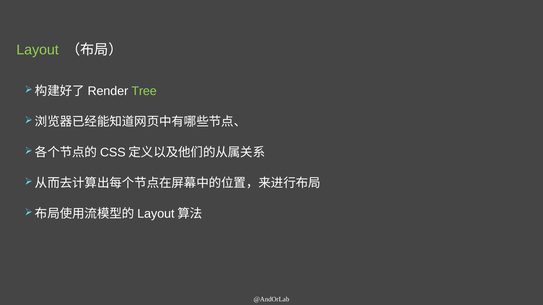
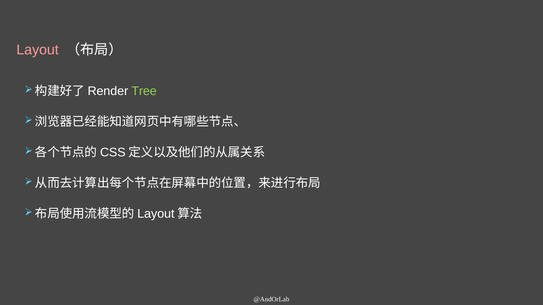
Layout colour: light green -> pink (38, 50)
